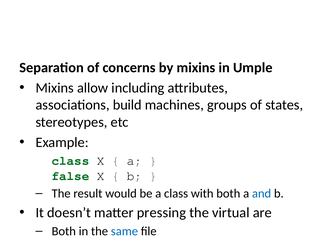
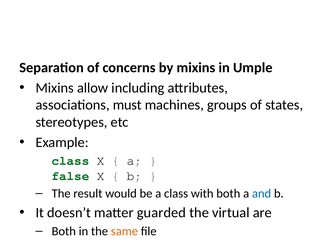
build: build -> must (127, 105)
pressing: pressing -> guarded (161, 213)
same colour: blue -> orange (124, 231)
